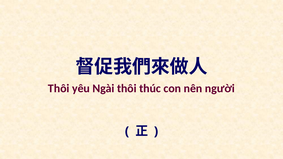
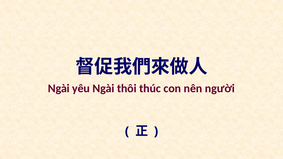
Thôi: Thôi -> Ngài (59, 88)
